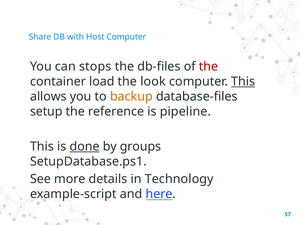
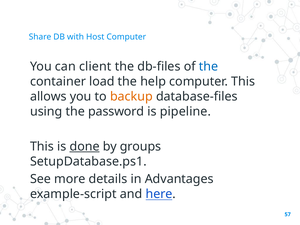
stops: stops -> client (95, 67)
the colour: red -> blue (209, 67)
look: look -> help (153, 82)
This underline: present -> none (243, 82)
setup: setup -> using (46, 112)
reference: reference -> password (116, 112)
Technology: Technology -> Advantages (179, 179)
